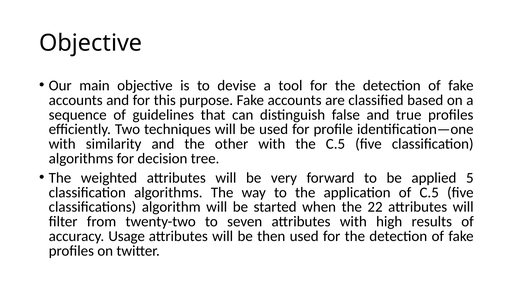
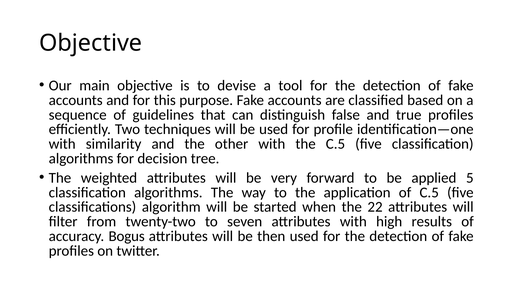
Usage: Usage -> Bogus (127, 236)
